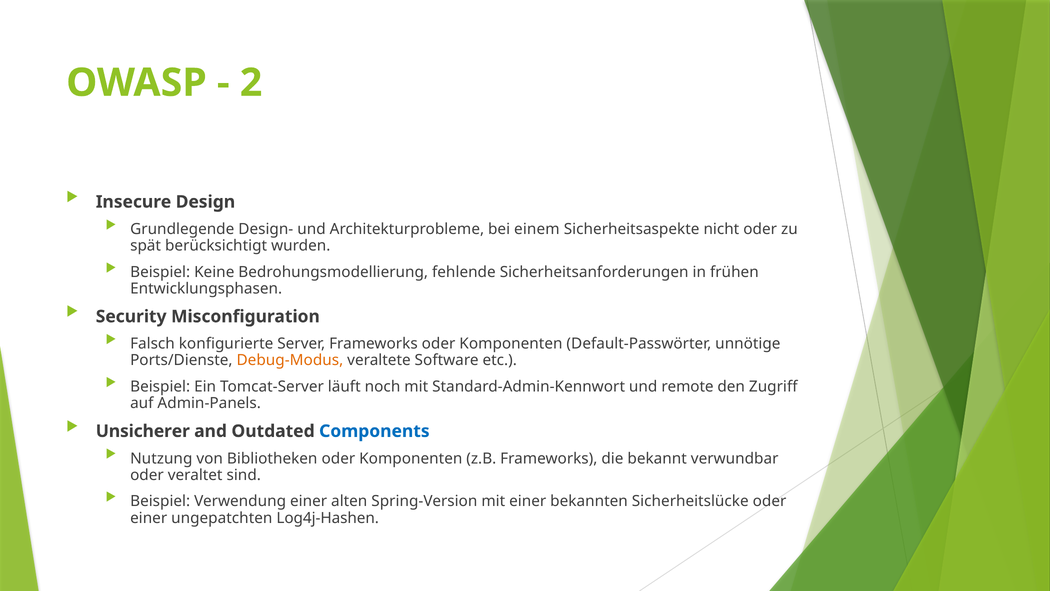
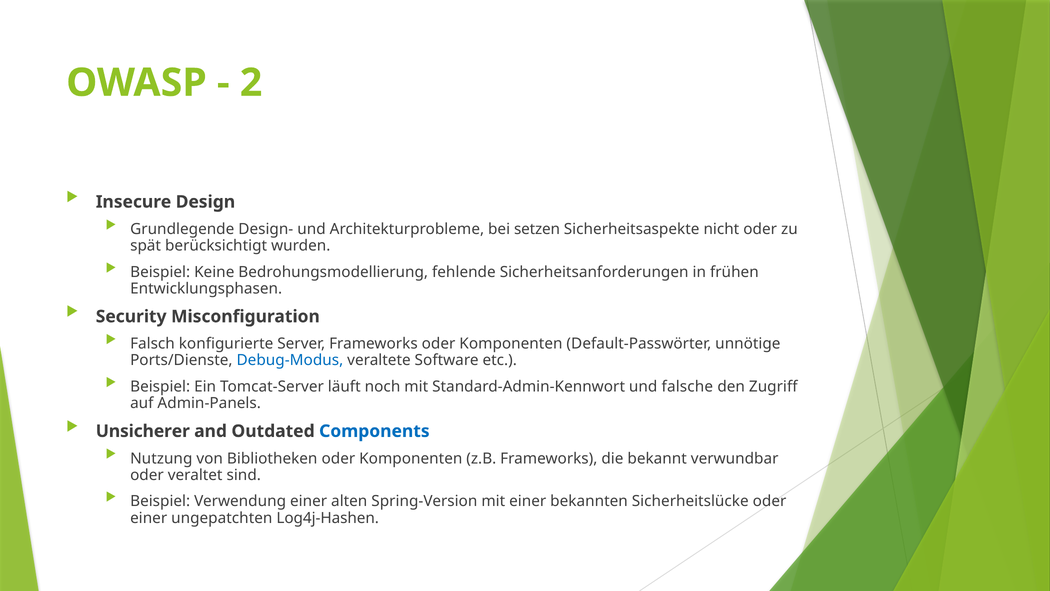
einem: einem -> setzen (537, 229)
Debug-Modus colour: orange -> blue (290, 360)
remote: remote -> falsche (687, 387)
